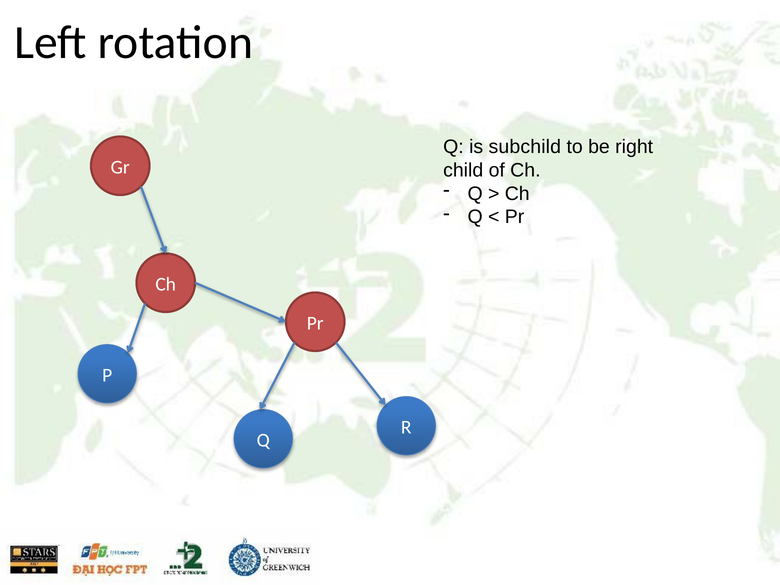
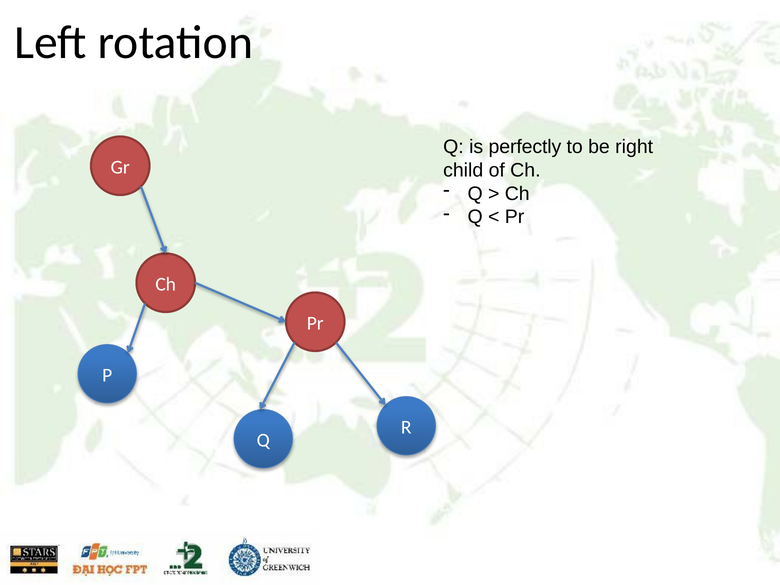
subchild: subchild -> perfectly (525, 147)
